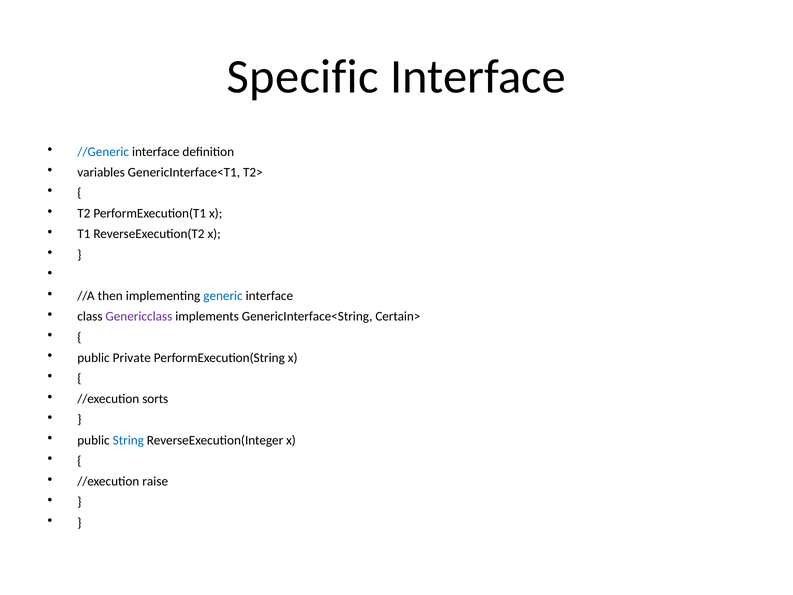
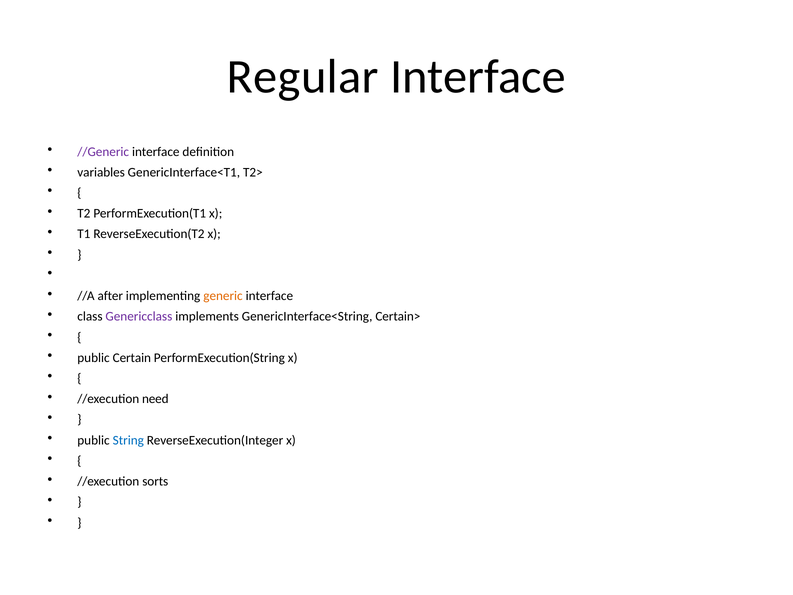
Specific: Specific -> Regular (303, 77)
//Generic colour: blue -> purple (103, 152)
then: then -> after (110, 296)
generic colour: blue -> orange (223, 296)
Private: Private -> Certain (132, 358)
sorts: sorts -> need (155, 399)
raise: raise -> sorts (155, 481)
